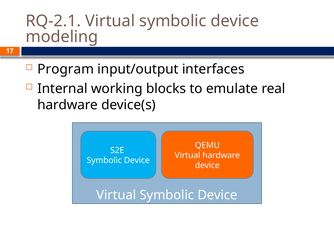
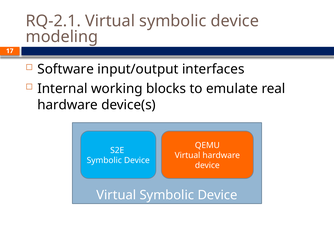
Program: Program -> Software (66, 69)
